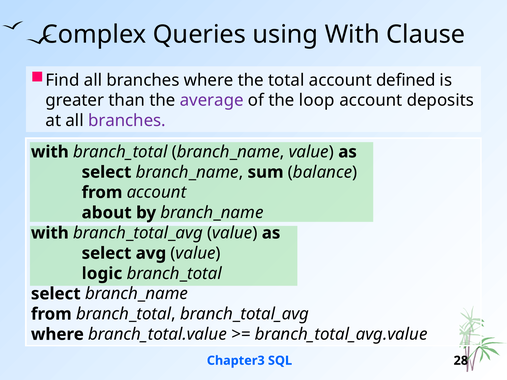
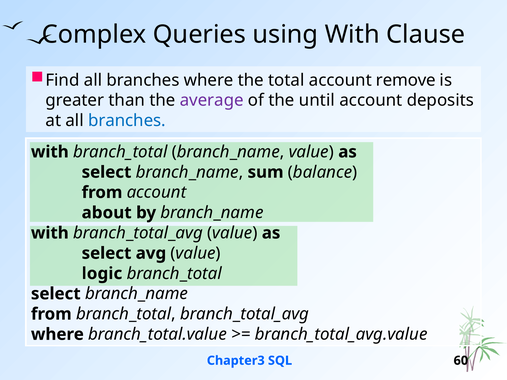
defined: defined -> remove (406, 80)
loop: loop -> until (317, 100)
branches colour: purple -> blue (127, 121)
28: 28 -> 60 (461, 361)
